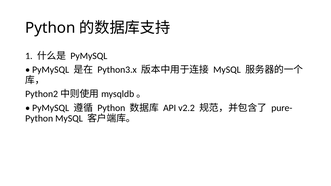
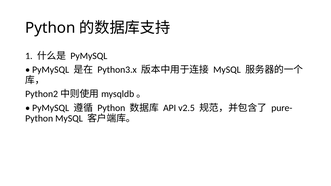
v2.2: v2.2 -> v2.5 (187, 108)
